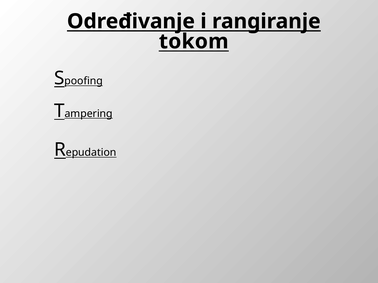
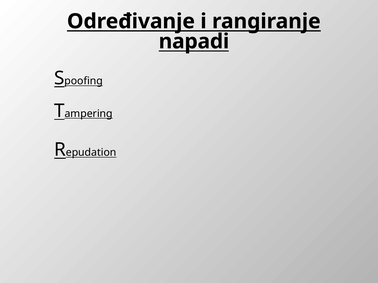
tokom: tokom -> napadi (194, 42)
